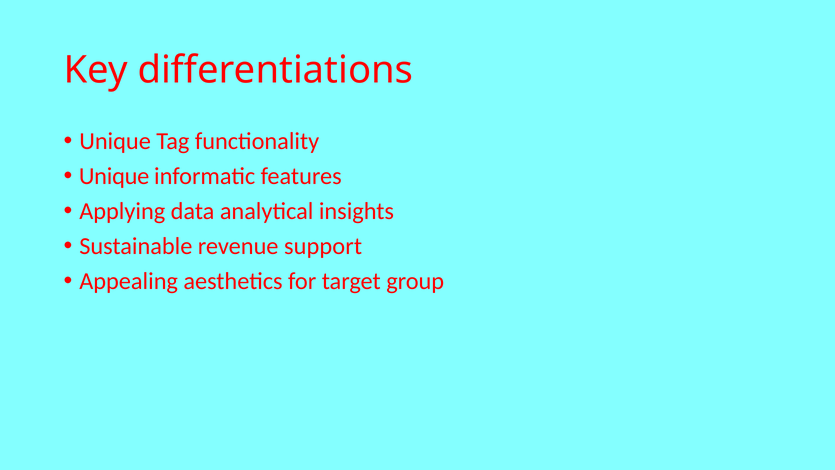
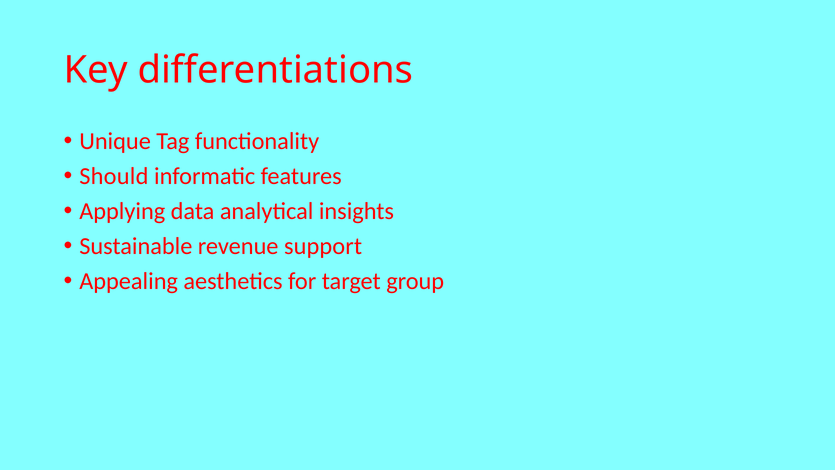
Unique: Unique -> Should (114, 176)
